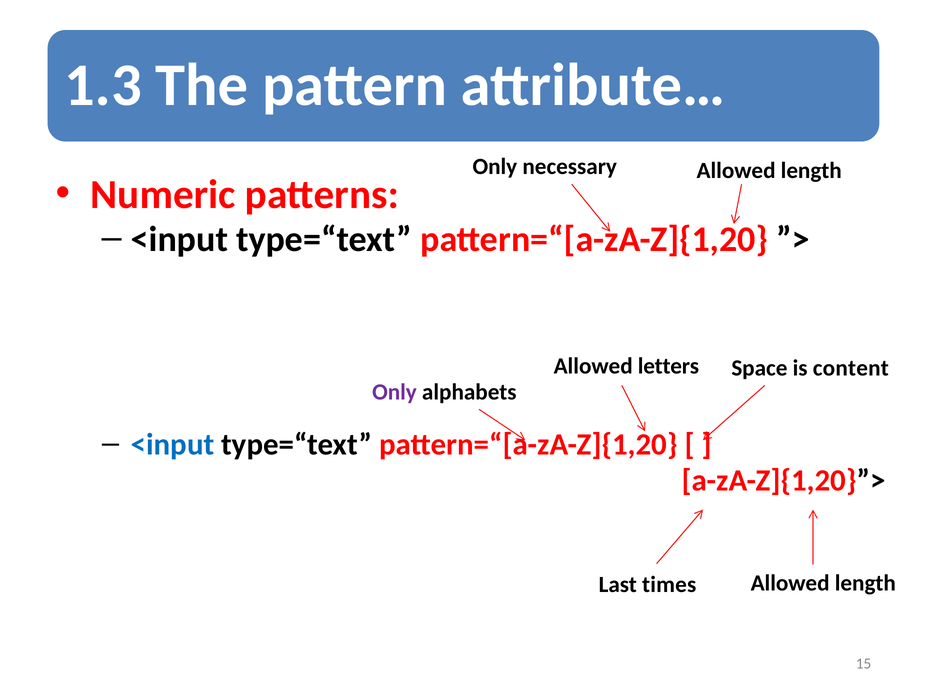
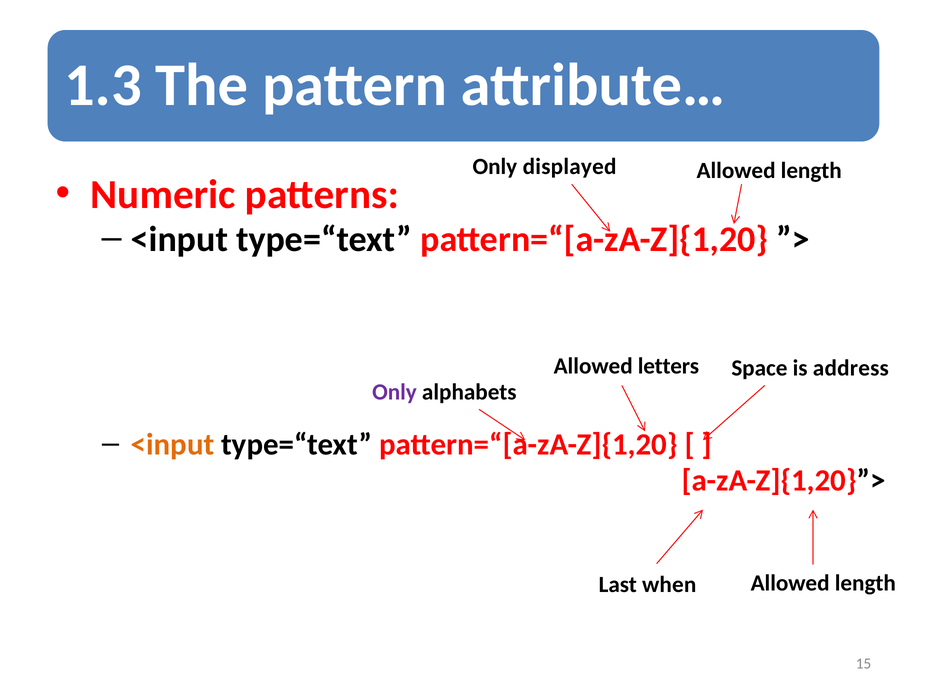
necessary: necessary -> displayed (570, 167)
content: content -> address (851, 368)
<input colour: blue -> orange (173, 445)
times: times -> when (669, 585)
